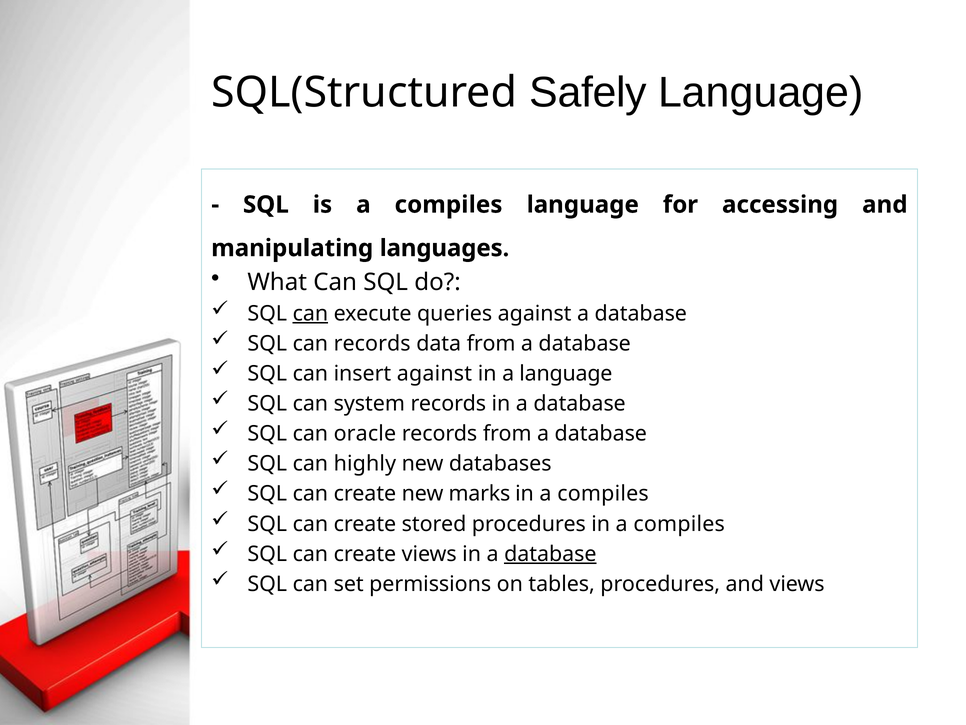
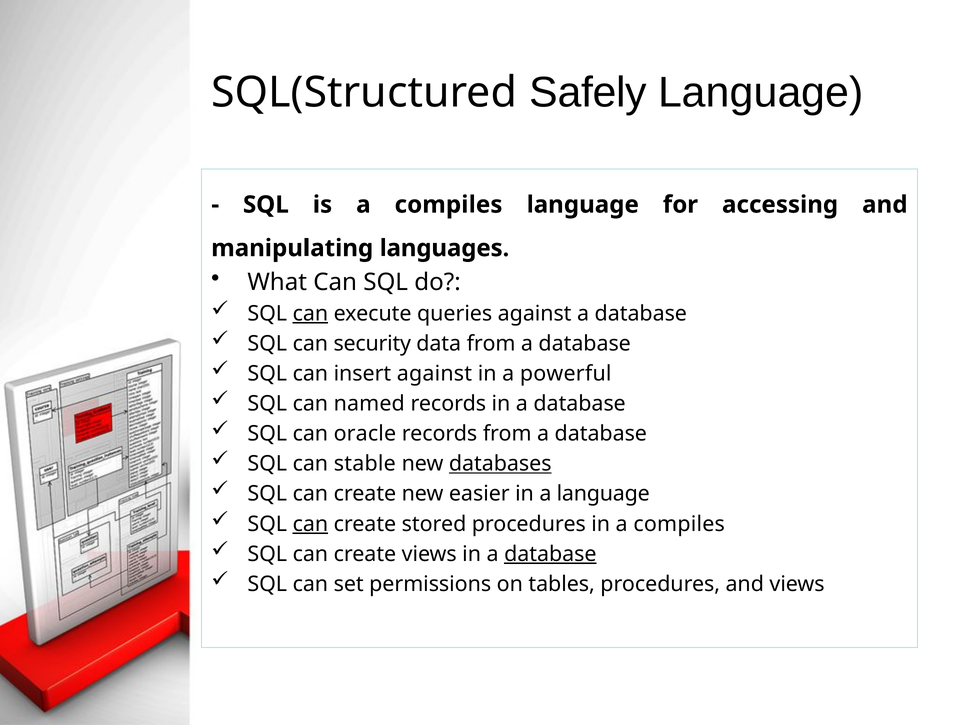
can records: records -> security (372, 343)
a language: language -> powerful (566, 373)
system: system -> named (369, 403)
highly: highly -> stable (365, 464)
databases underline: none -> present (500, 464)
marks: marks -> easier (479, 494)
compiles: compiles -> language (603, 494)
can underline: none -> present (310, 524)
